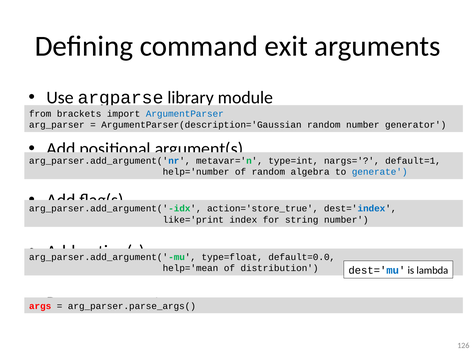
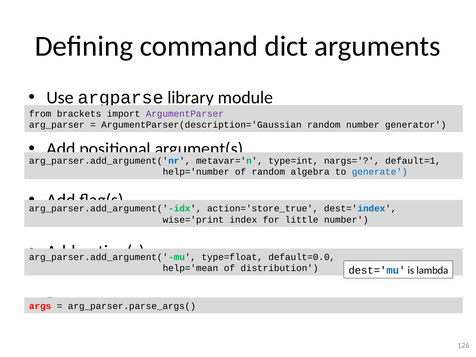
exit: exit -> dict (286, 46)
ArgumentParser colour: blue -> purple (185, 114)
like='print: like='print -> wise='print (193, 220)
string: string -> little (302, 220)
